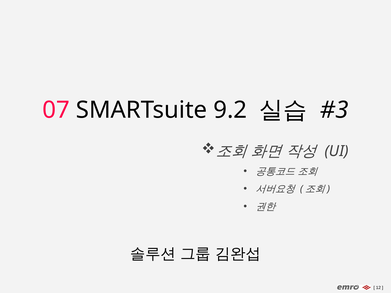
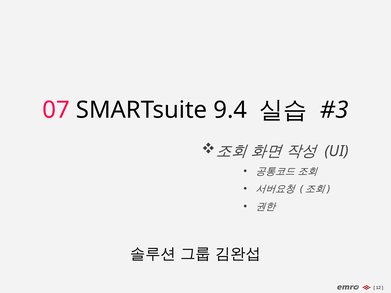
9.2: 9.2 -> 9.4 (230, 110)
